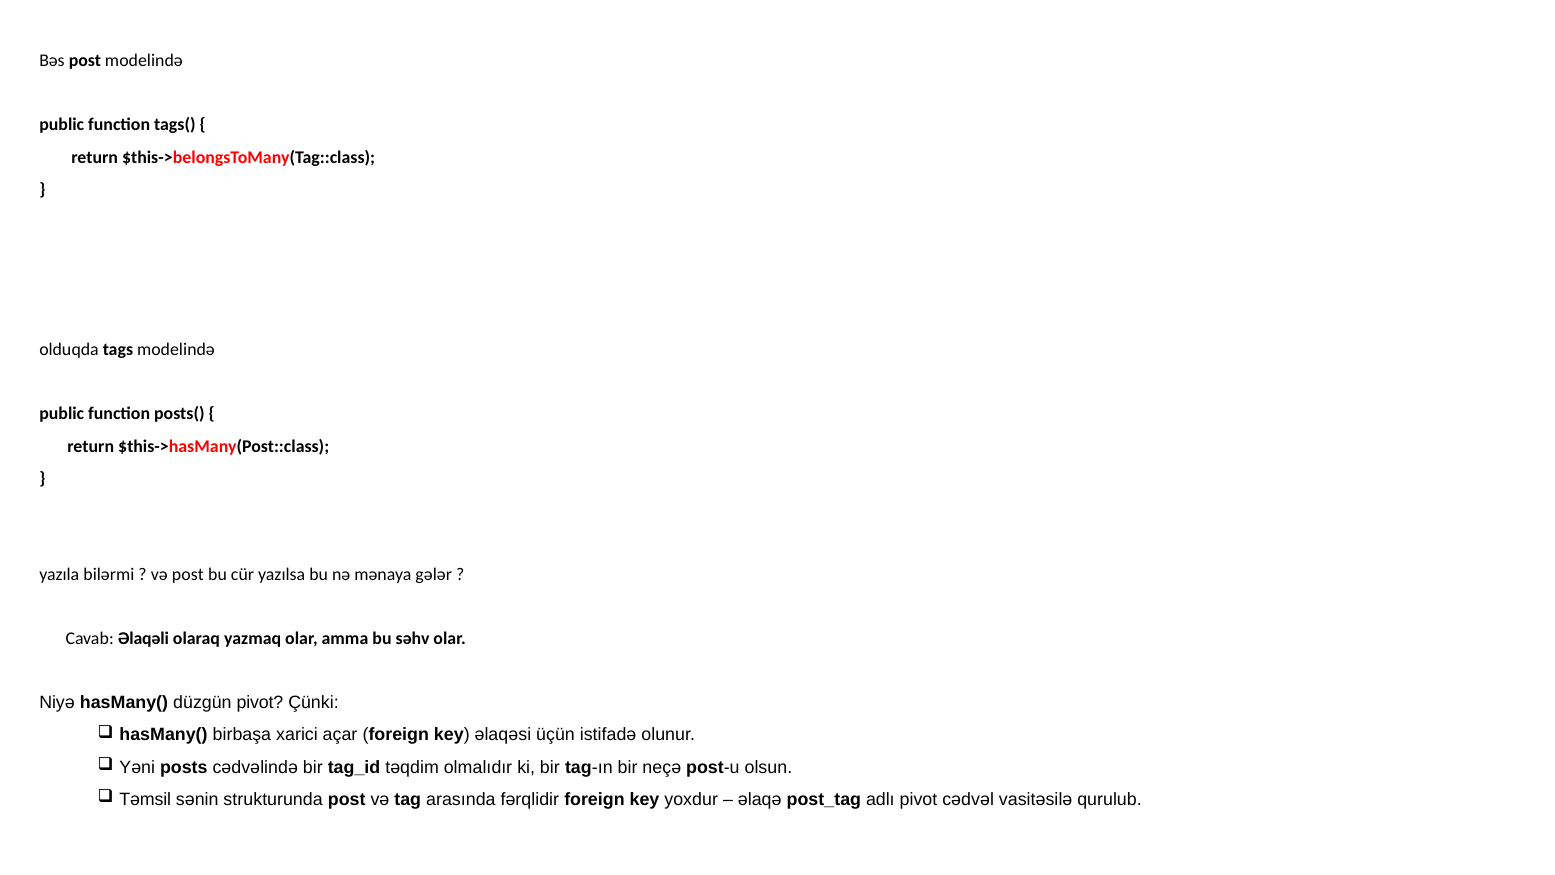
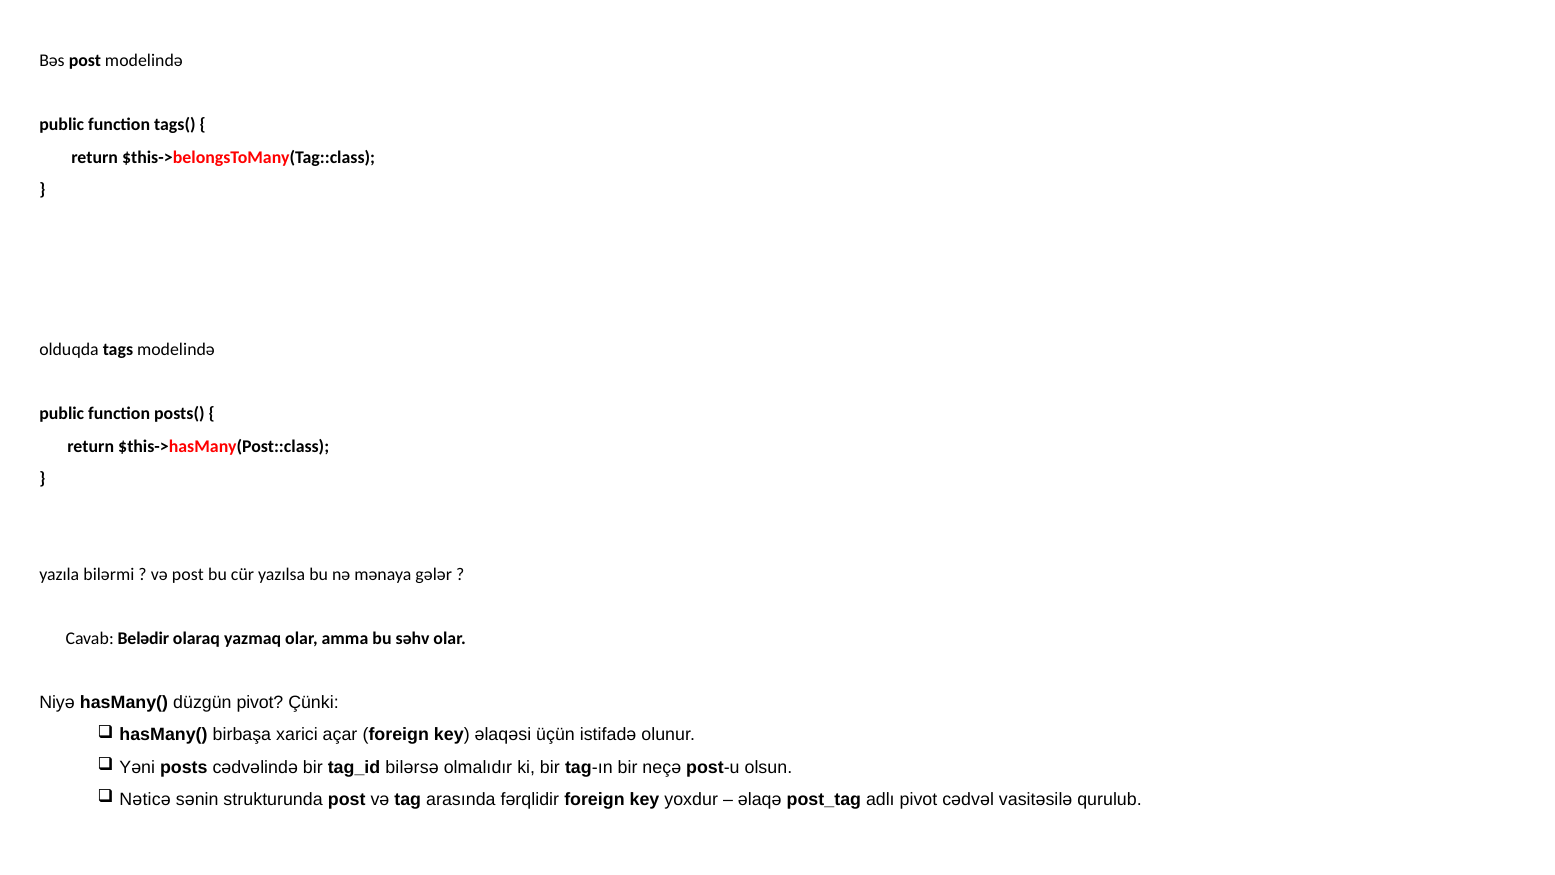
Əlaqəli: Əlaqəli -> Belədir (143, 639)
təqdim: təqdim -> bilərsə (412, 767)
Təmsil: Təmsil -> Nəticə (145, 799)
